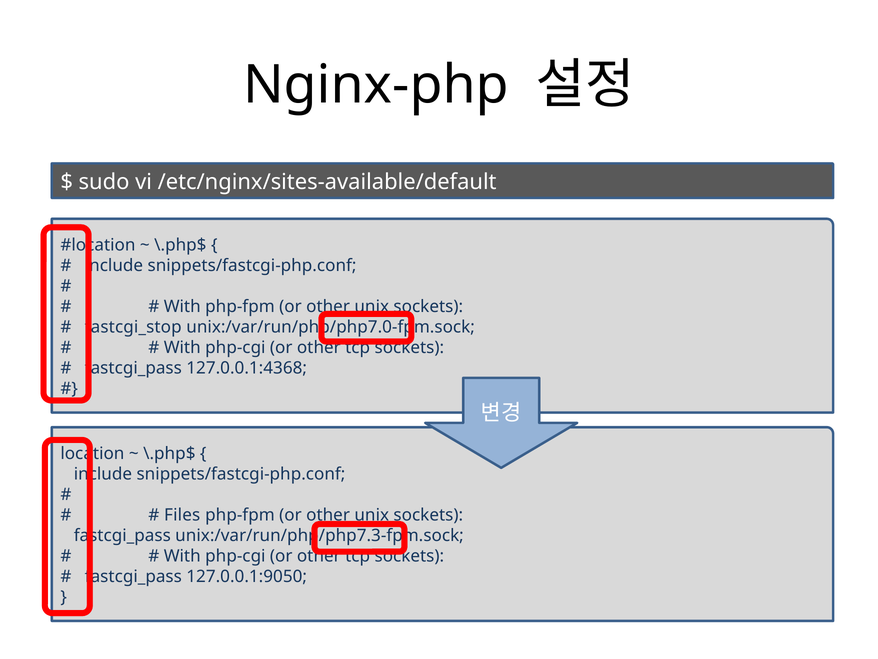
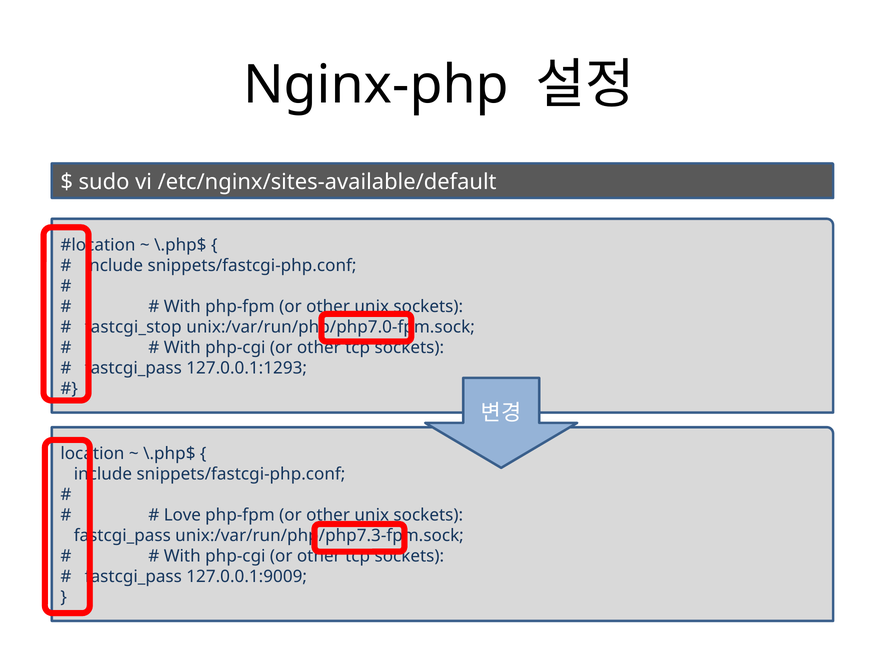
127.0.0.1:4368: 127.0.0.1:4368 -> 127.0.0.1:1293 (247, 368)
Files: Files -> Love (182, 515)
127.0.0.1:9050: 127.0.0.1:9050 -> 127.0.0.1:9009 (247, 576)
